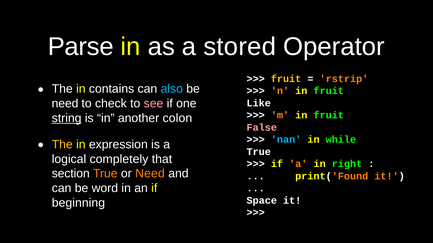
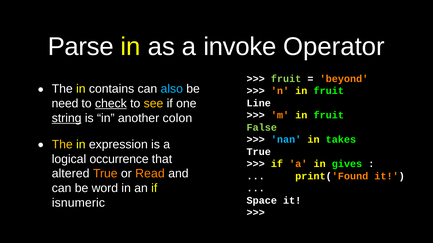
stored: stored -> invoke (240, 47)
fruit colour: yellow -> light green (286, 79)
rstrip: rstrip -> beyond (344, 79)
check underline: none -> present (111, 104)
see colour: pink -> yellow (154, 104)
Like: Like -> Line (259, 103)
False colour: pink -> light green (262, 128)
while: while -> takes (341, 140)
completely: completely -> occurrence (119, 159)
right: right -> gives (347, 164)
section: section -> altered (71, 174)
or Need: Need -> Read (150, 174)
beginning: beginning -> isnumeric (78, 203)
